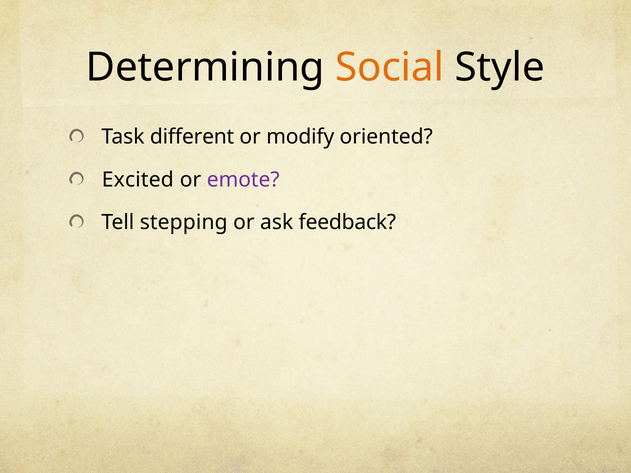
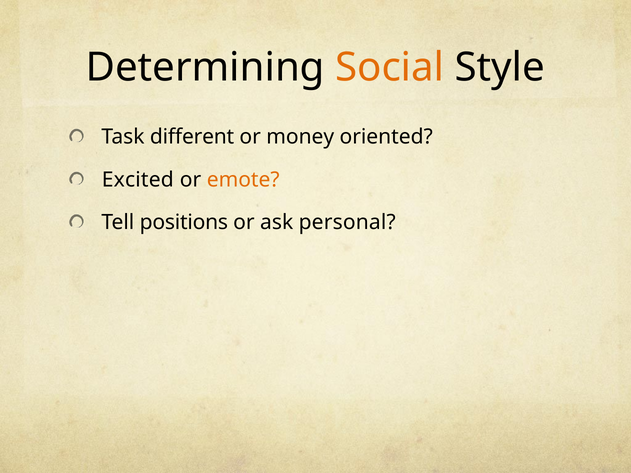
modify: modify -> money (300, 137)
emote colour: purple -> orange (243, 180)
stepping: stepping -> positions (184, 223)
feedback: feedback -> personal (347, 223)
